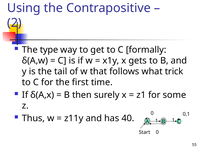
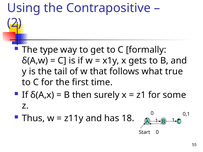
trick: trick -> true (174, 72)
40: 40 -> 18 (128, 119)
